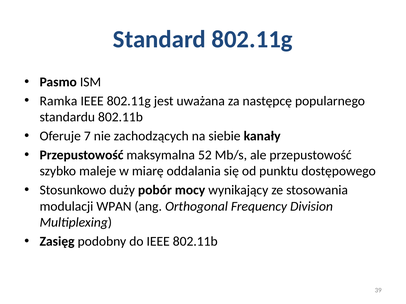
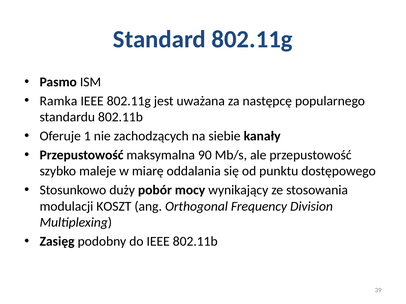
7: 7 -> 1 (87, 136)
52: 52 -> 90 (205, 155)
WPAN: WPAN -> KOSZT (114, 207)
